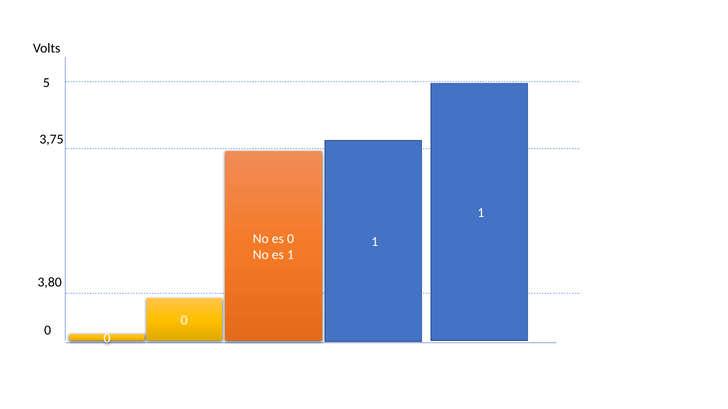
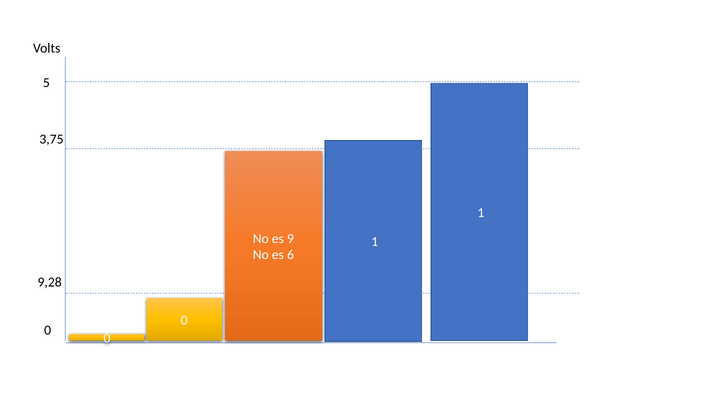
es 0: 0 -> 9 (290, 239)
es 1: 1 -> 6 (290, 255)
3,80: 3,80 -> 9,28 (50, 283)
